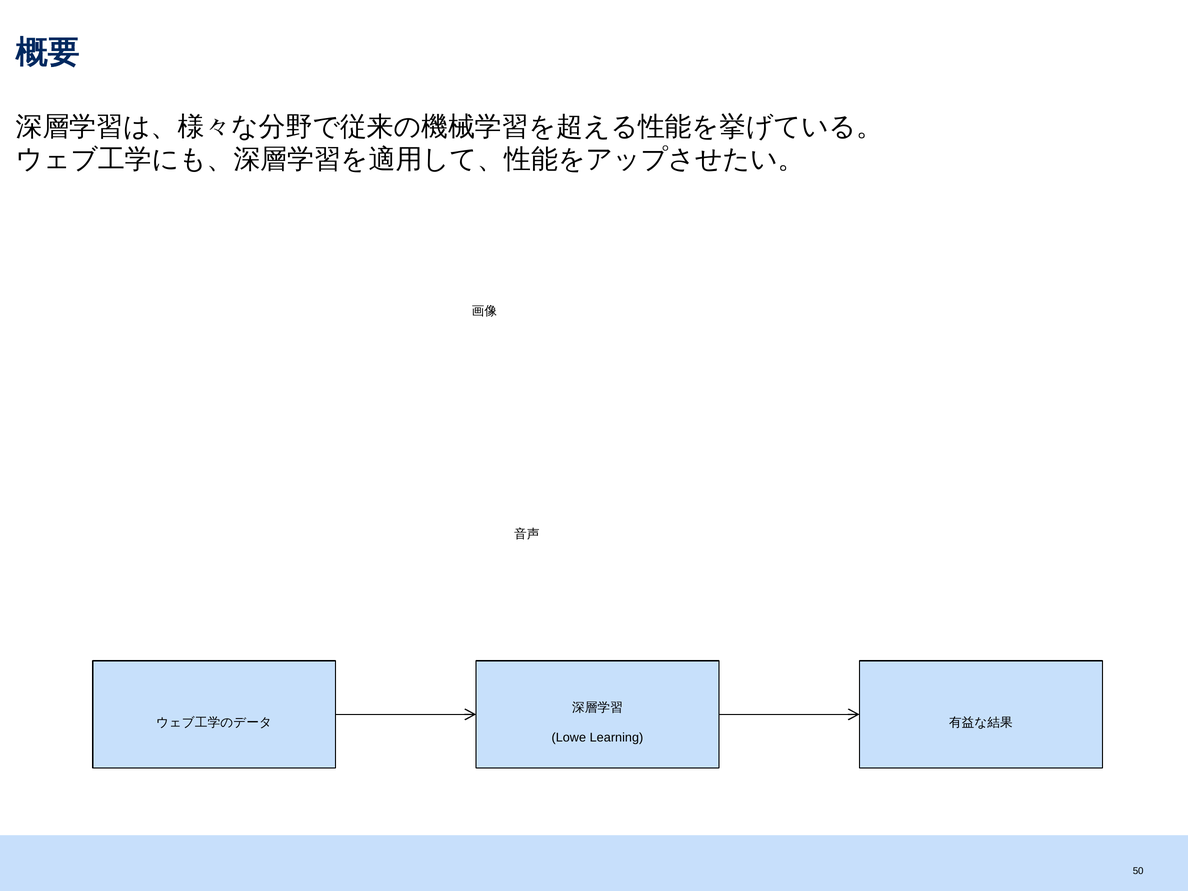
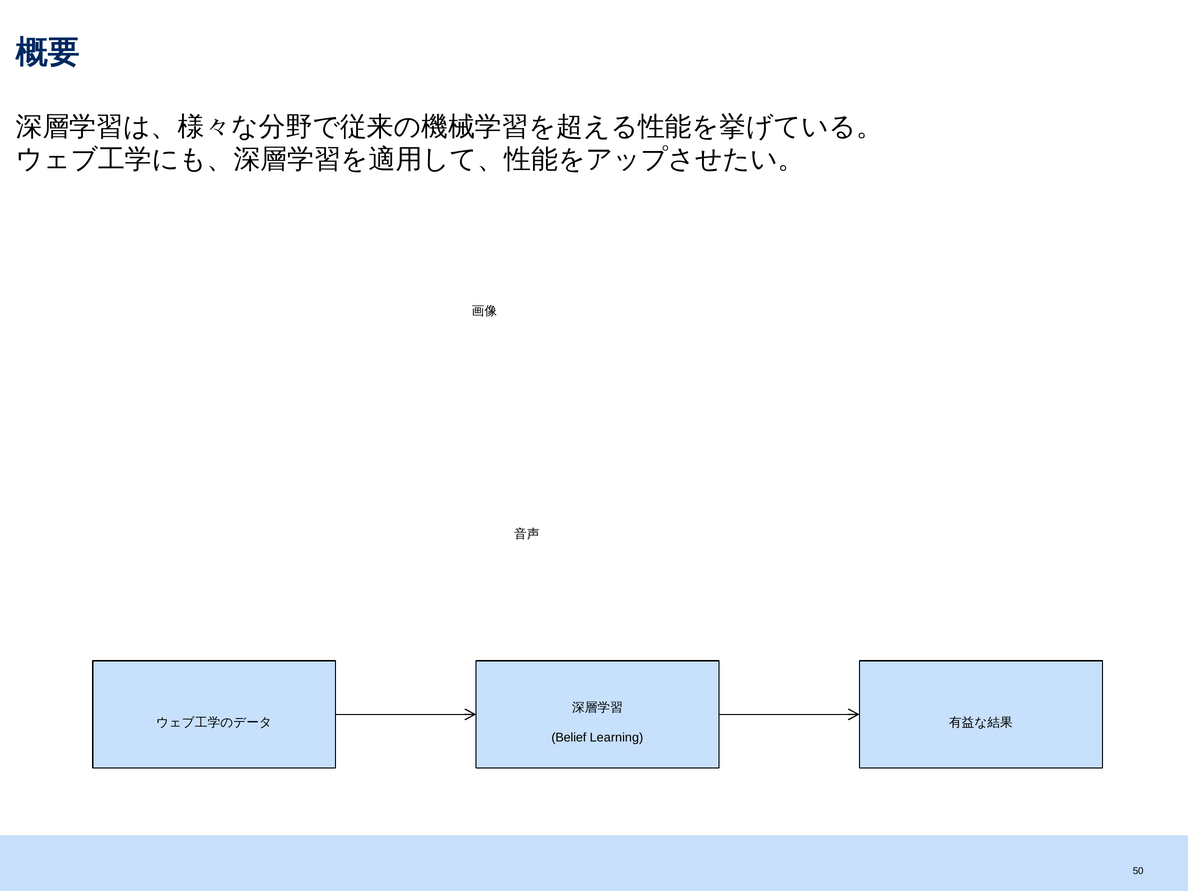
Lowe: Lowe -> Belief (569, 738)
